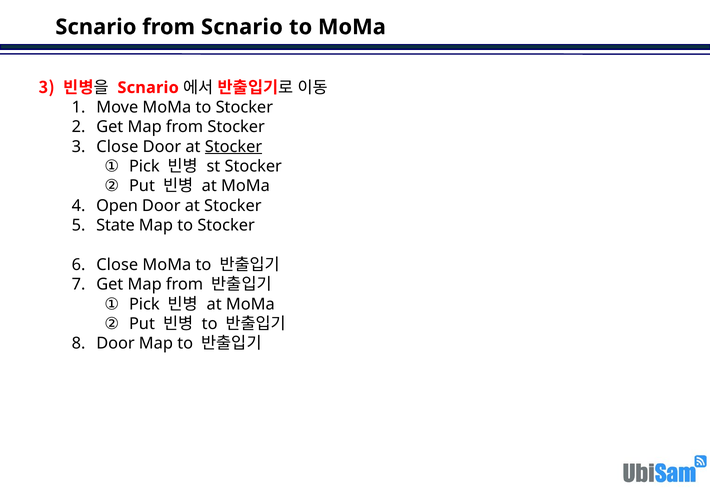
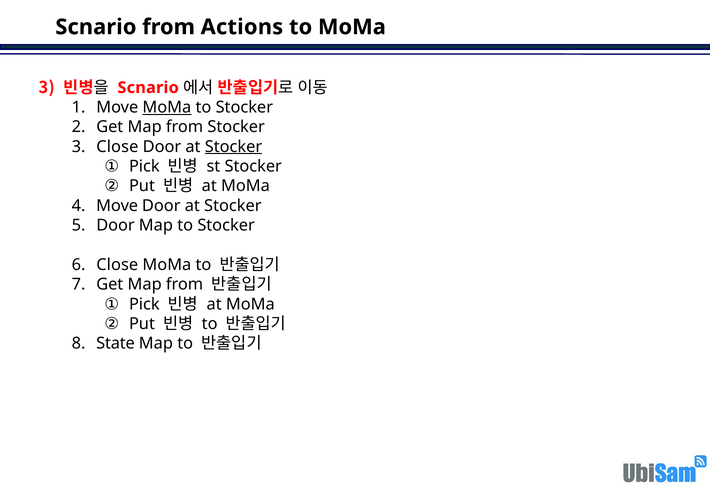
from Scnario: Scnario -> Actions (242, 27)
MoMa underline: none -> present (167, 107)
Open: Open -> Move (117, 206)
State: State -> Door (115, 225)
Door: Door -> State (116, 343)
